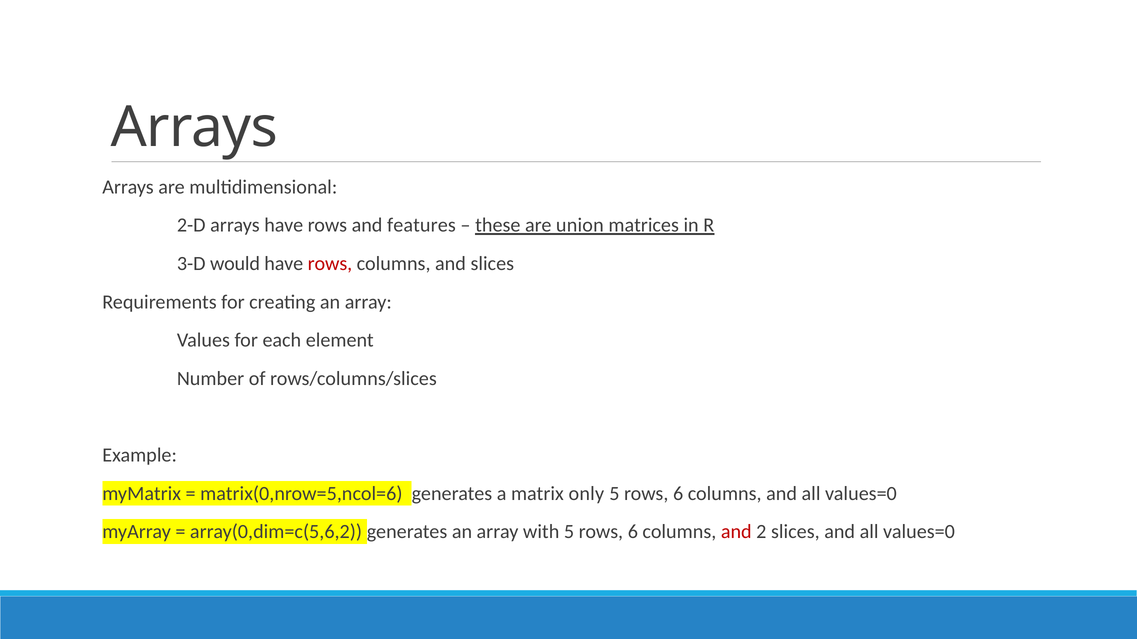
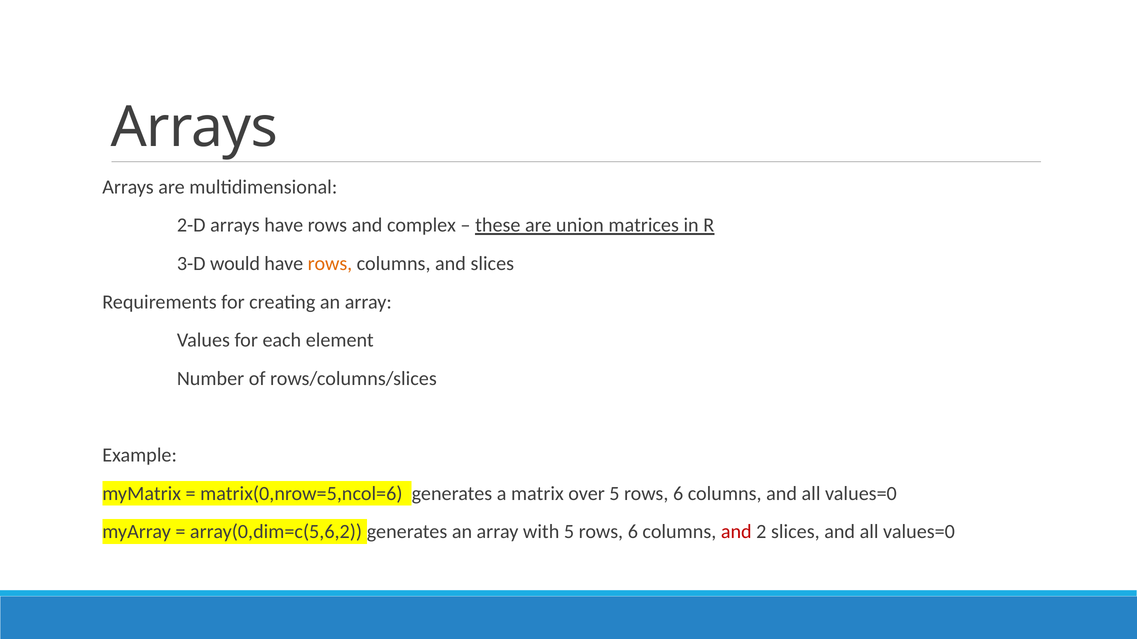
features: features -> complex (421, 225)
rows colour: red -> orange (330, 264)
only: only -> over (587, 494)
